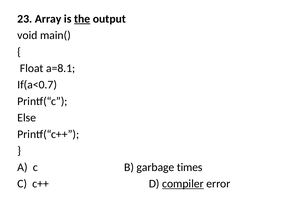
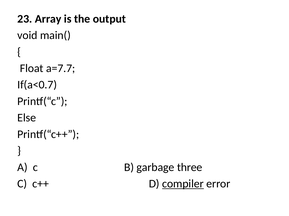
the underline: present -> none (82, 19)
a=8.1: a=8.1 -> a=7.7 (61, 69)
times: times -> three (190, 168)
